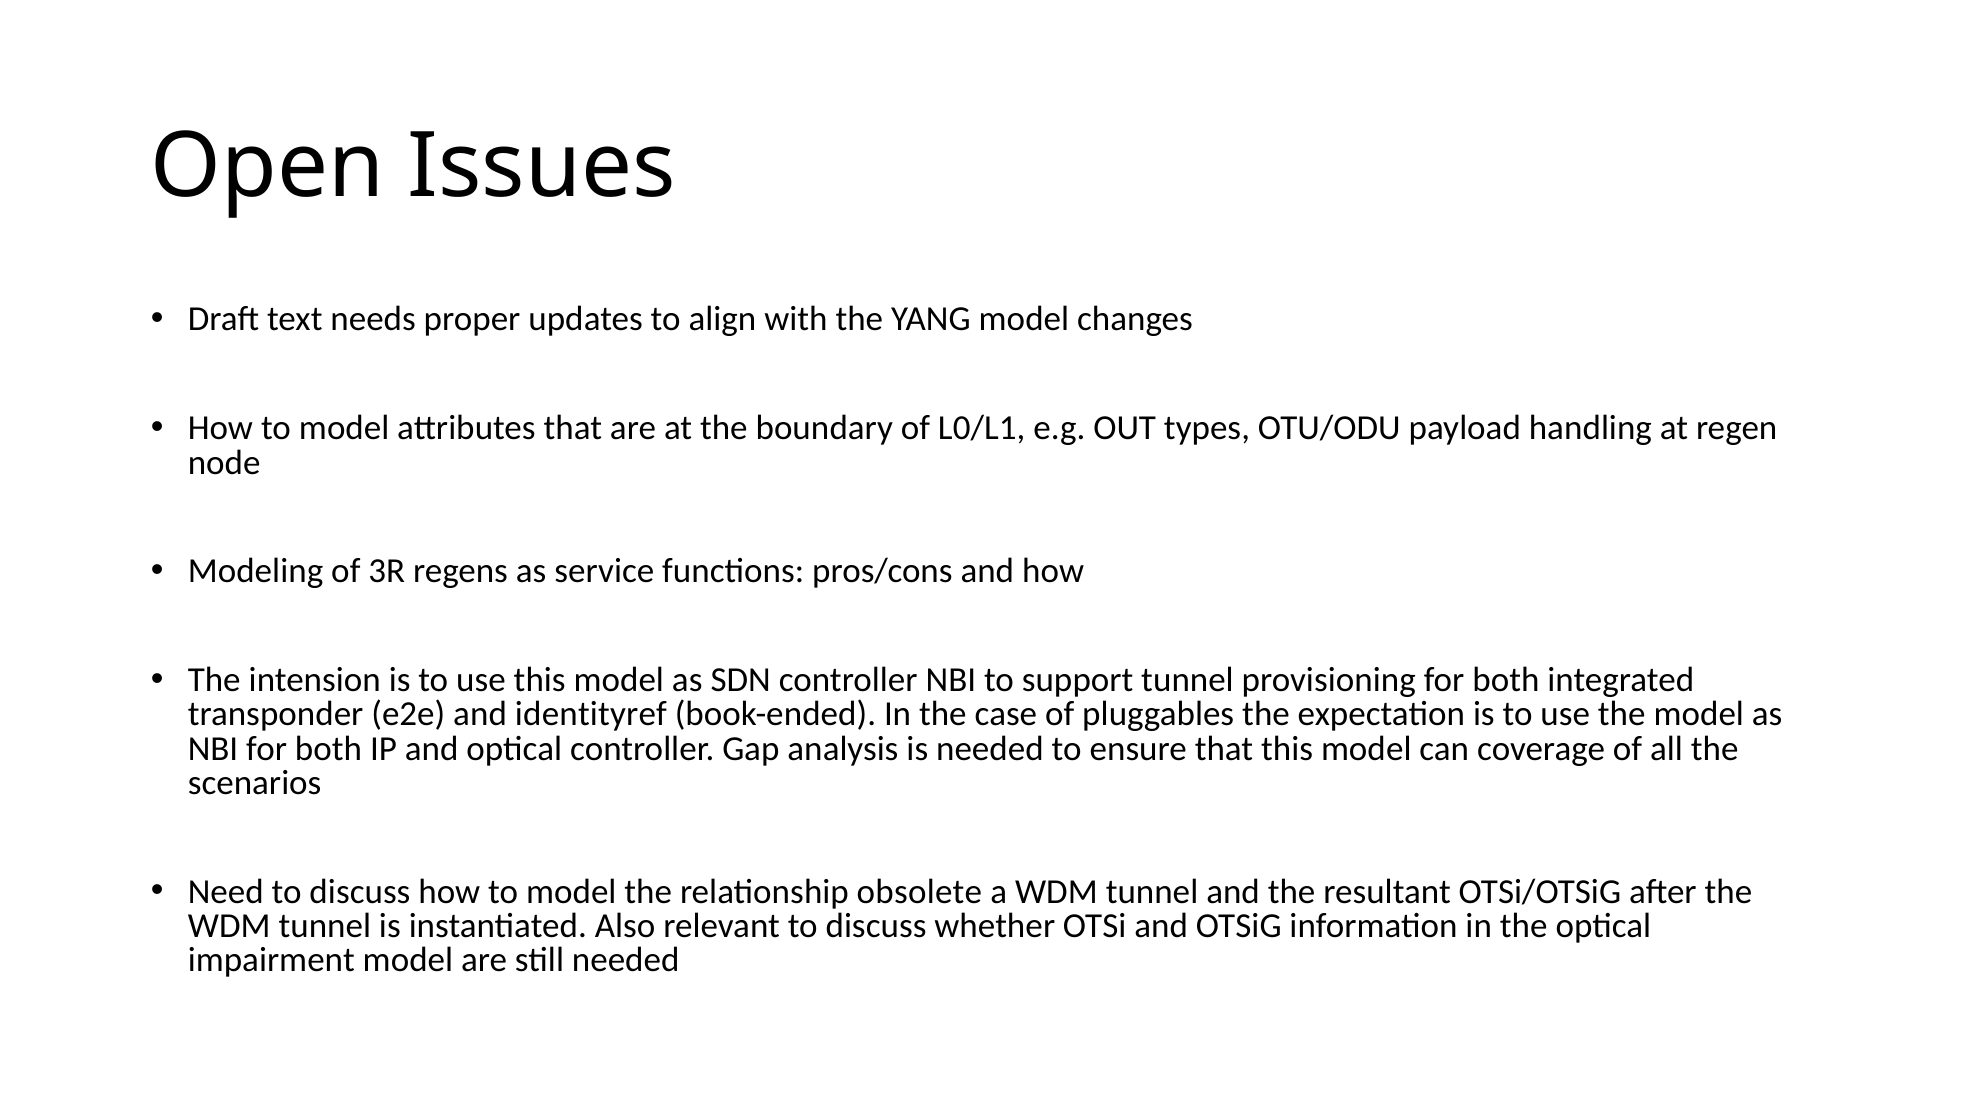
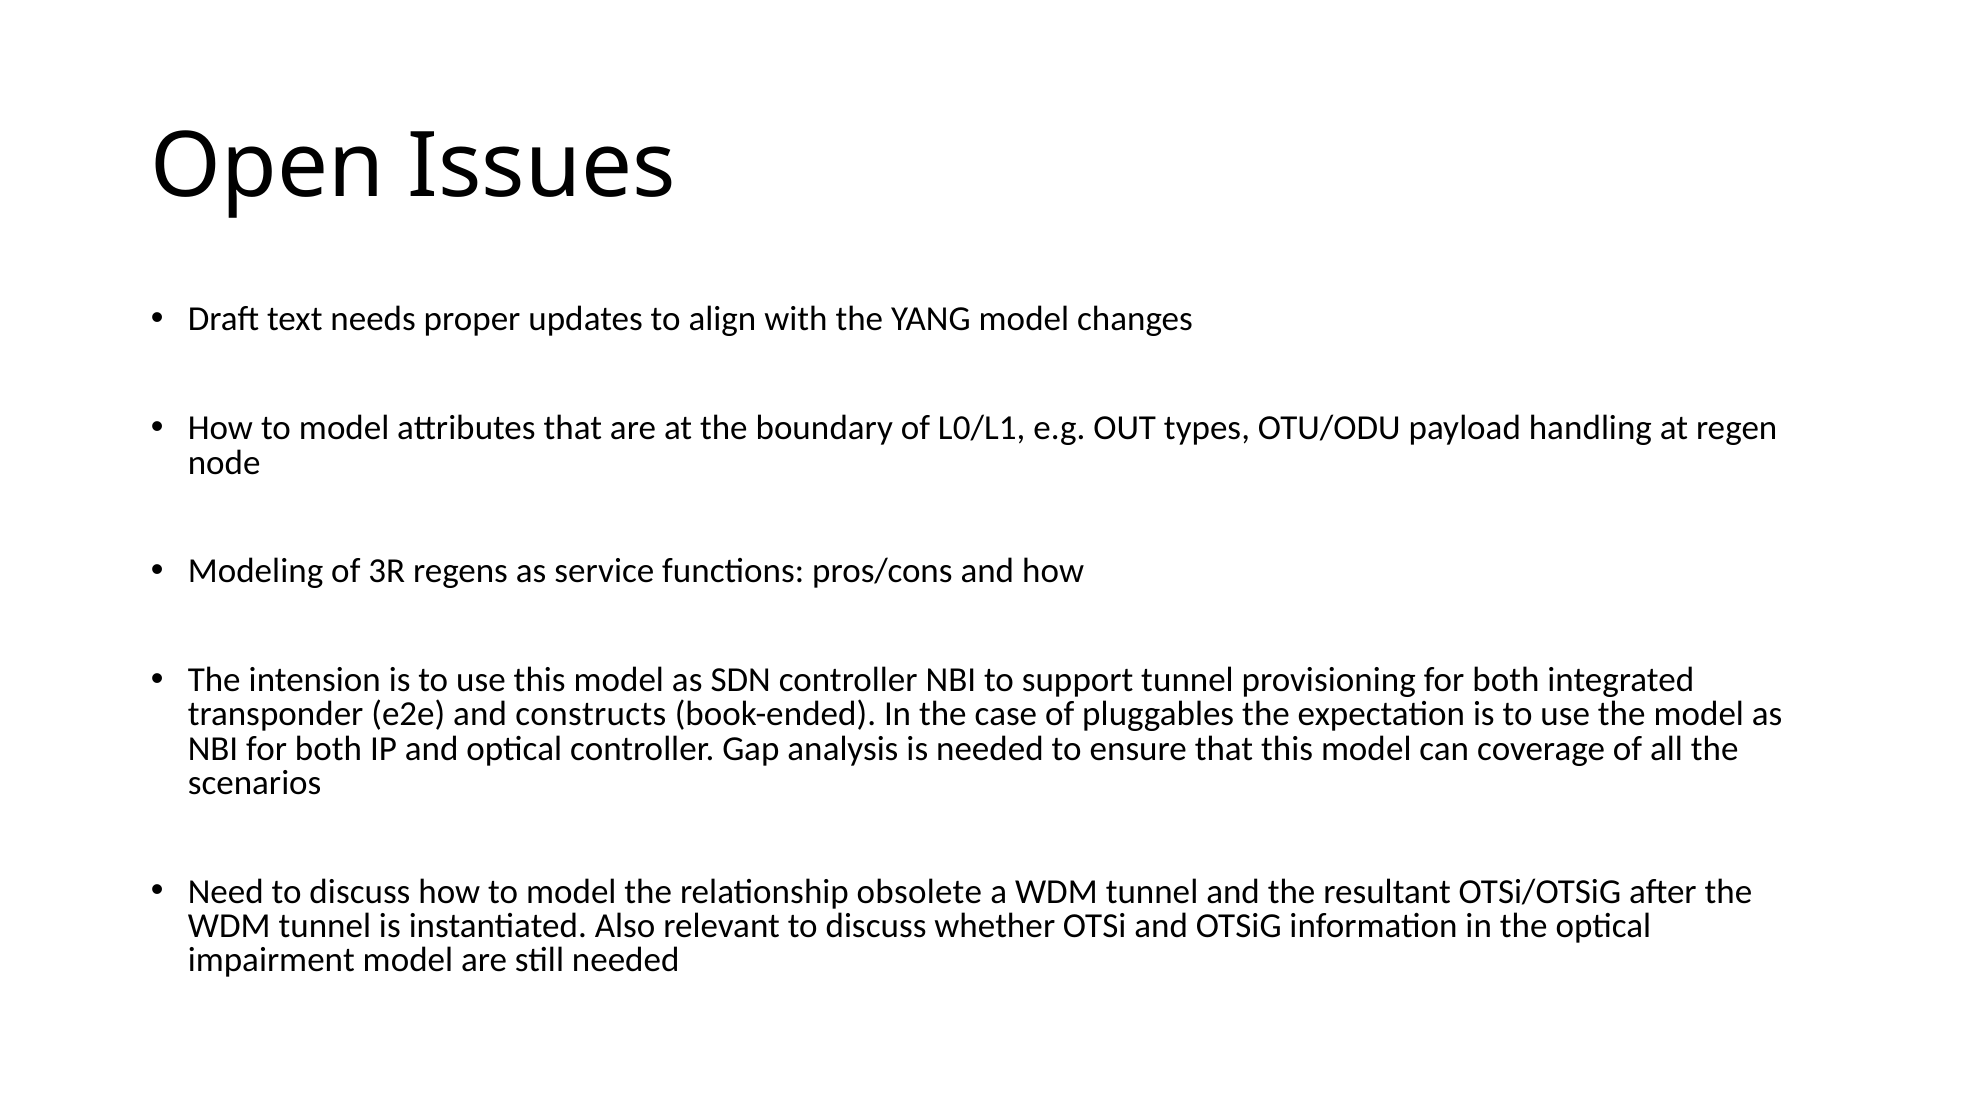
identityref: identityref -> constructs (591, 714)
